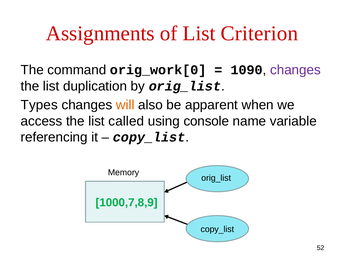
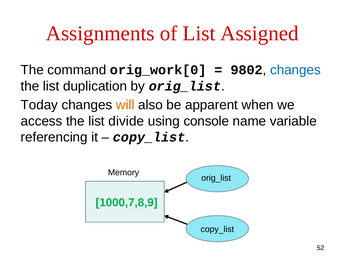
Criterion: Criterion -> Assigned (260, 33)
1090: 1090 -> 9802 (247, 70)
changes colour: purple -> blue (295, 70)
Types: Types -> Today (39, 105)
called: called -> divide (126, 121)
